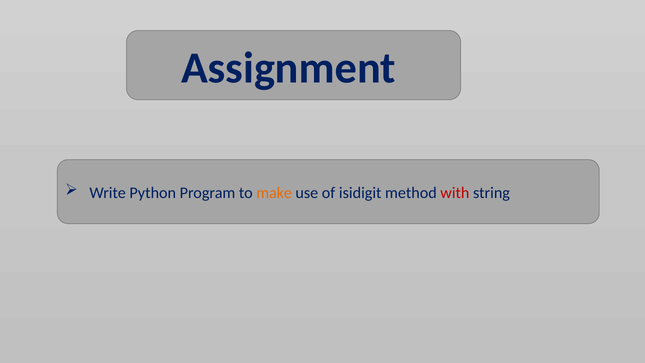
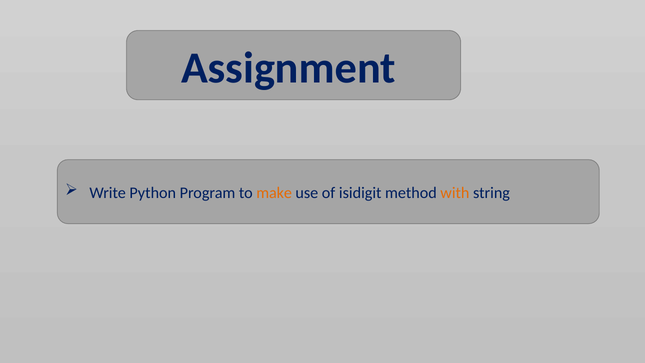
with colour: red -> orange (455, 193)
